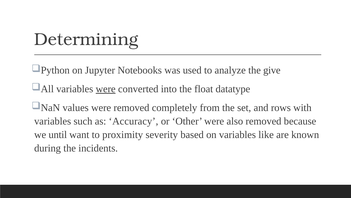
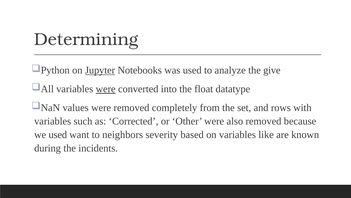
Jupyter underline: none -> present (100, 70)
Accuracy: Accuracy -> Corrected (134, 121)
we until: until -> used (58, 134)
proximity: proximity -> neighbors (123, 134)
